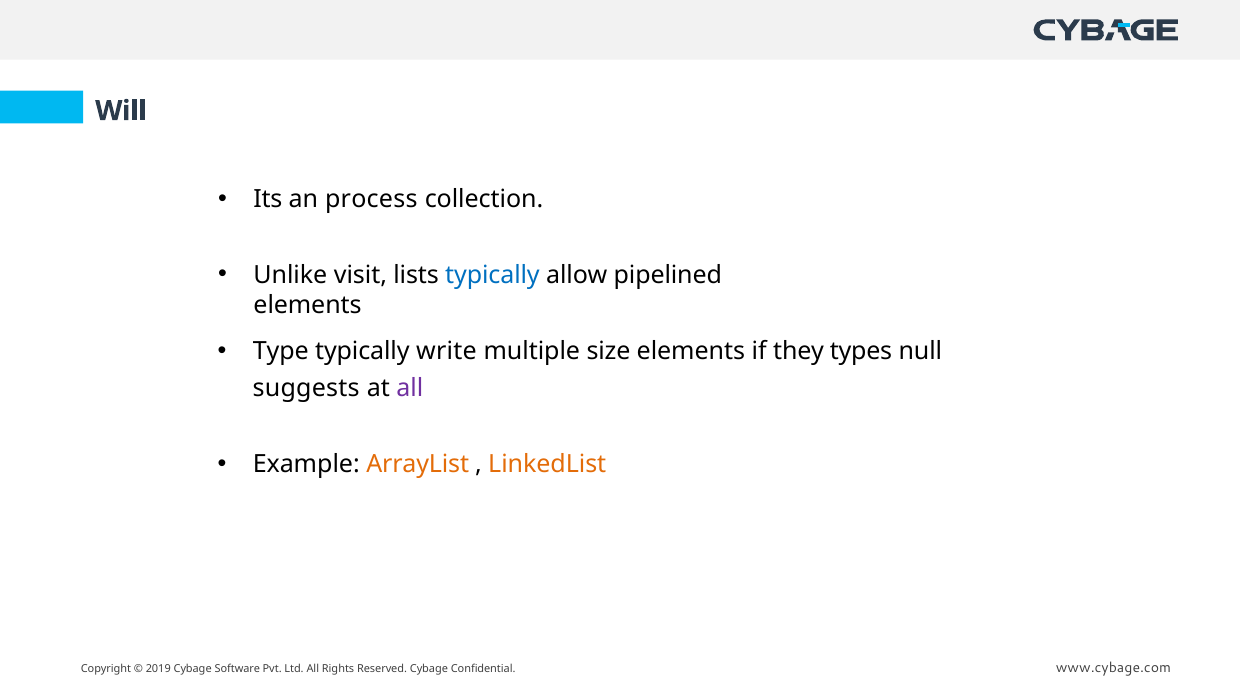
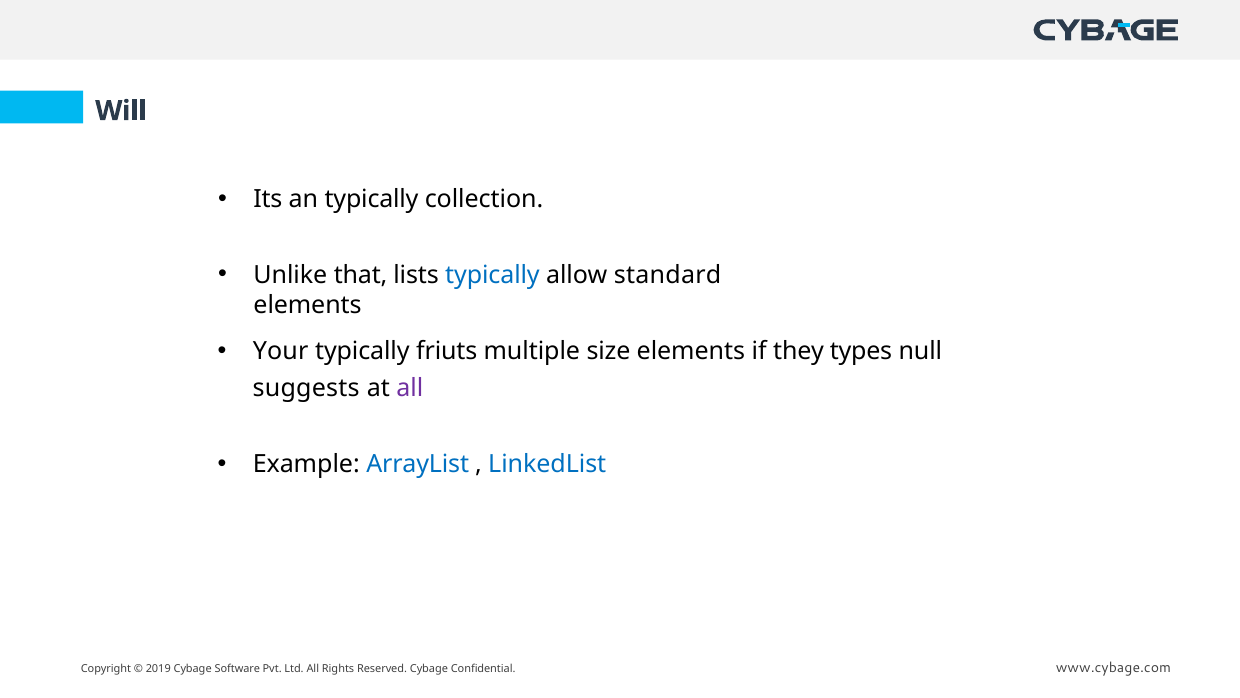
an process: process -> typically (372, 200)
visit: visit -> that (361, 275)
pipelined: pipelined -> standard (668, 275)
Type: Type -> Your (281, 352)
write: write -> friuts (447, 352)
ArrayList colour: orange -> blue (418, 464)
LinkedList colour: orange -> blue (547, 464)
